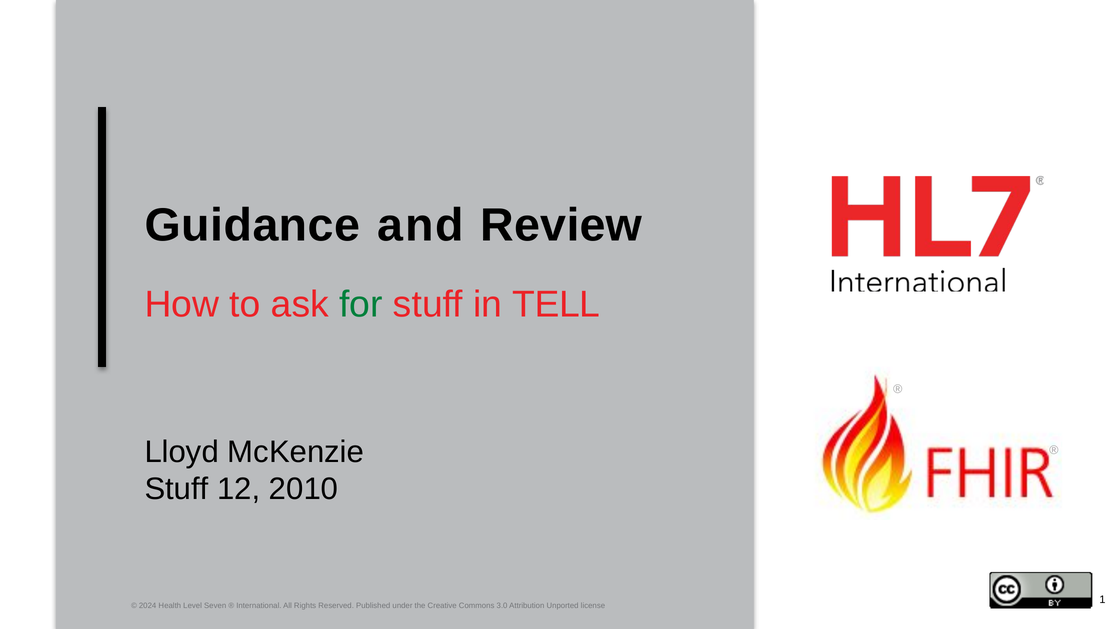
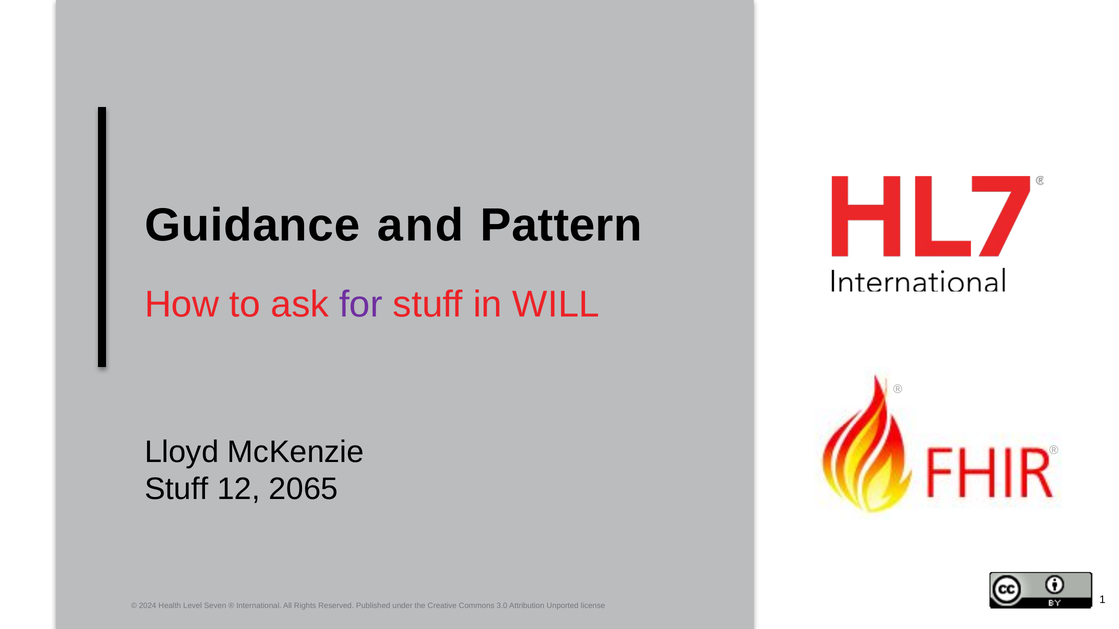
Review: Review -> Pattern (561, 226)
for colour: green -> purple (361, 305)
TELL: TELL -> WILL (556, 305)
2010: 2010 -> 2065 (304, 489)
